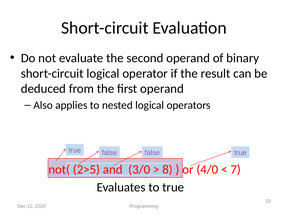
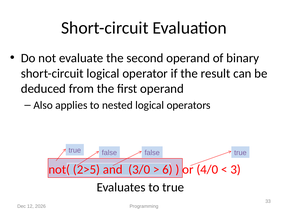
8: 8 -> 6 (167, 169)
7: 7 -> 3 (236, 169)
